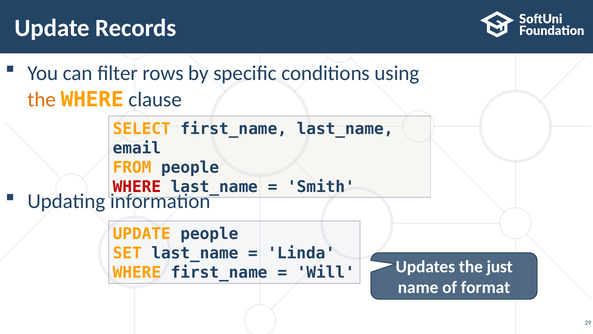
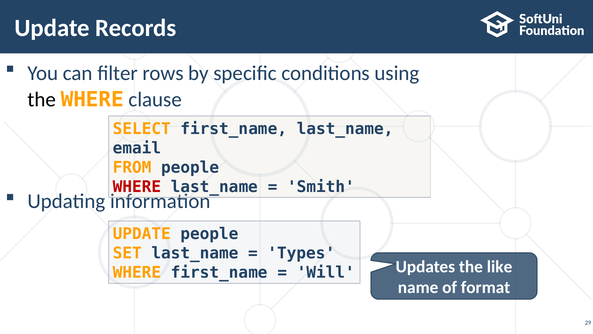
the colour: orange -> black (42, 99)
Linda: Linda -> Types (301, 253)
just: just -> like (500, 266)
